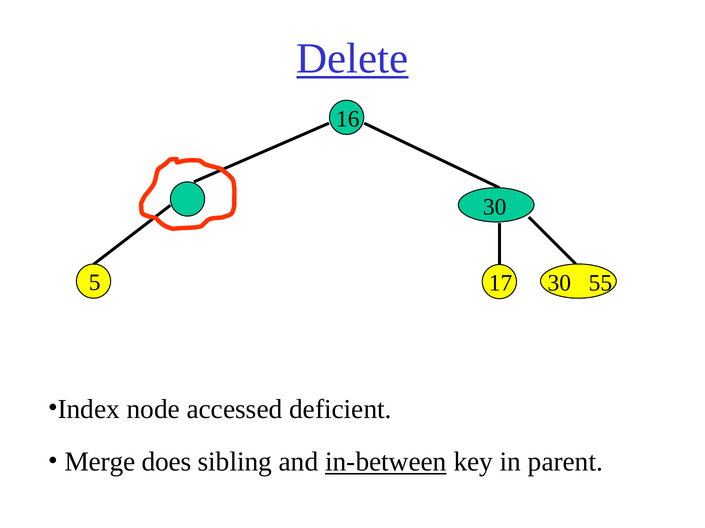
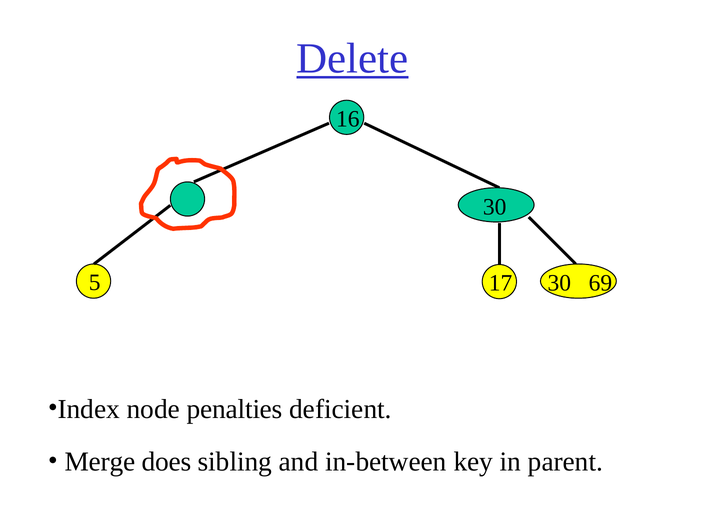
55: 55 -> 69 (600, 284)
accessed: accessed -> penalties (235, 410)
in-between underline: present -> none (386, 462)
